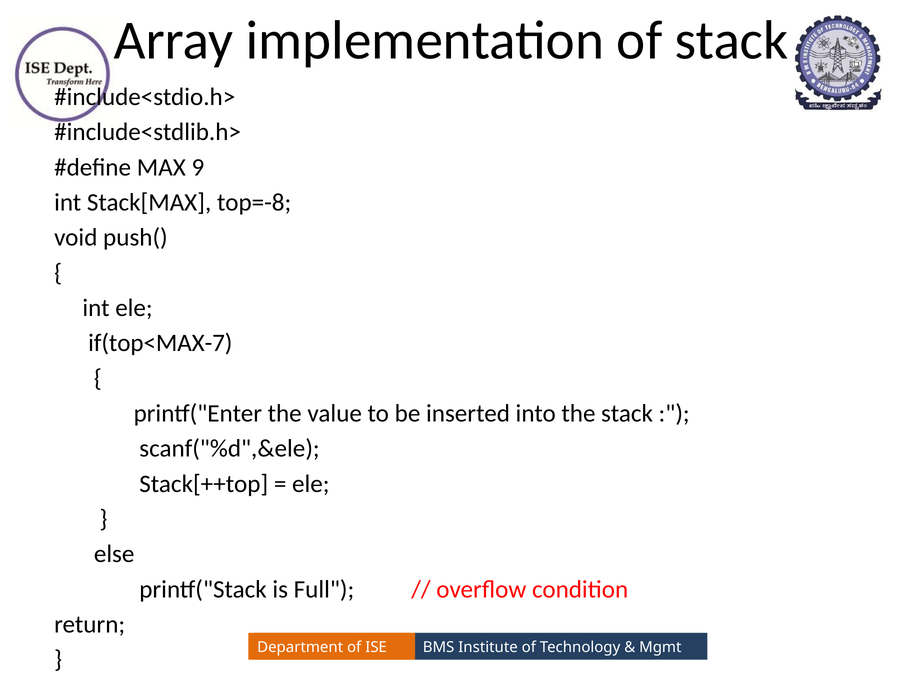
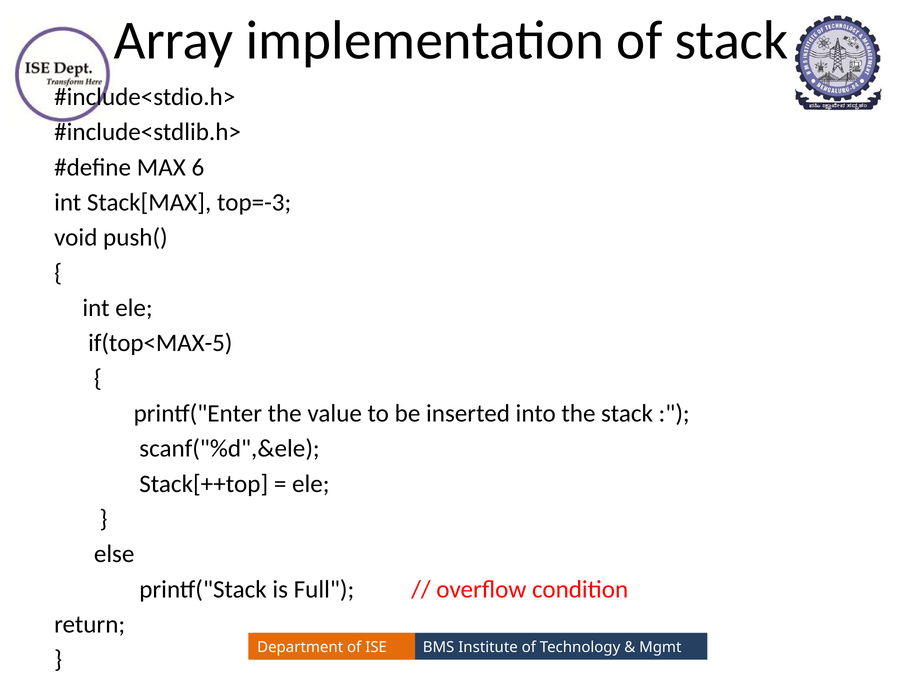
9: 9 -> 6 (198, 167)
top=-8: top=-8 -> top=-3 (254, 202)
if(top<MAX-7: if(top<MAX-7 -> if(top<MAX-5 (160, 343)
